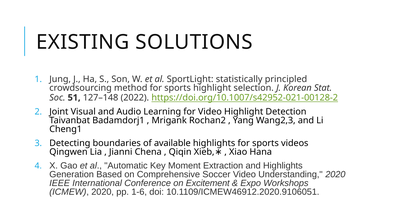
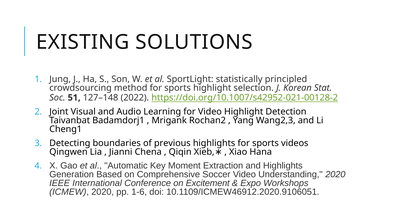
available: available -> previous (172, 144)
